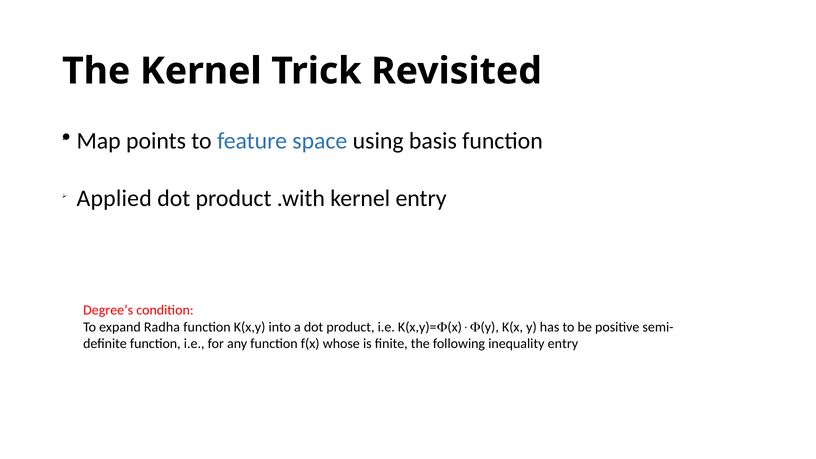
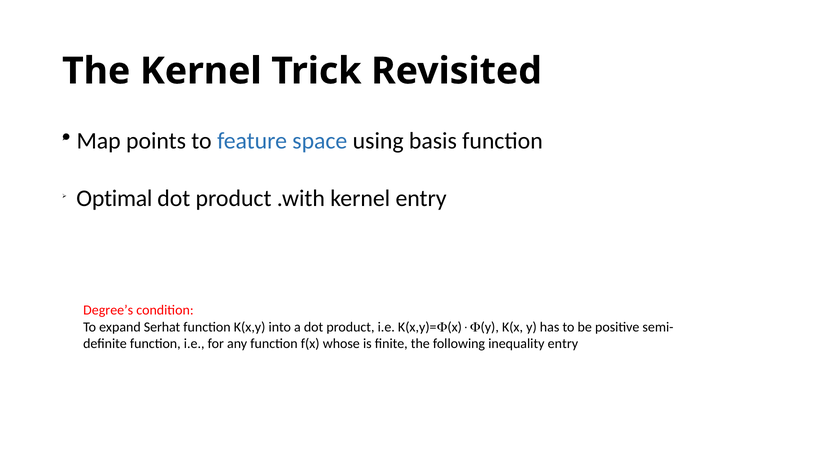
Applied: Applied -> Optimal (114, 198)
Radha: Radha -> Serhat (162, 327)
